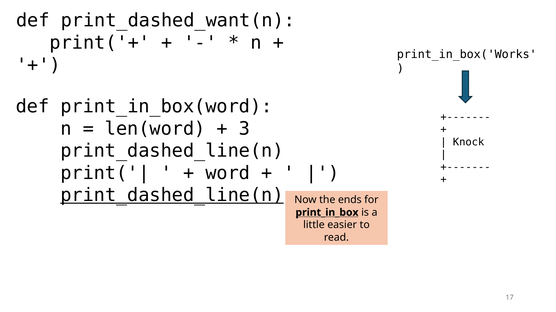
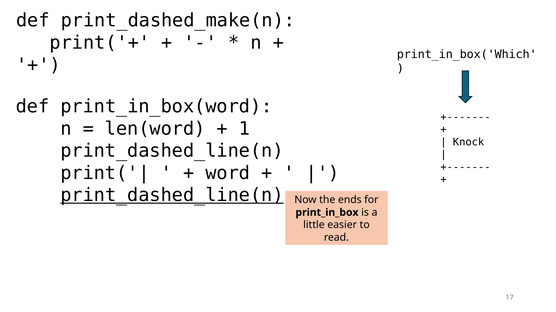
print_dashed_want(n: print_dashed_want(n -> print_dashed_make(n (178, 21)
print_in_box('Works: print_in_box('Works -> print_in_box('Which (467, 55)
3: 3 -> 1 (244, 129)
print_in_box underline: present -> none (327, 213)
